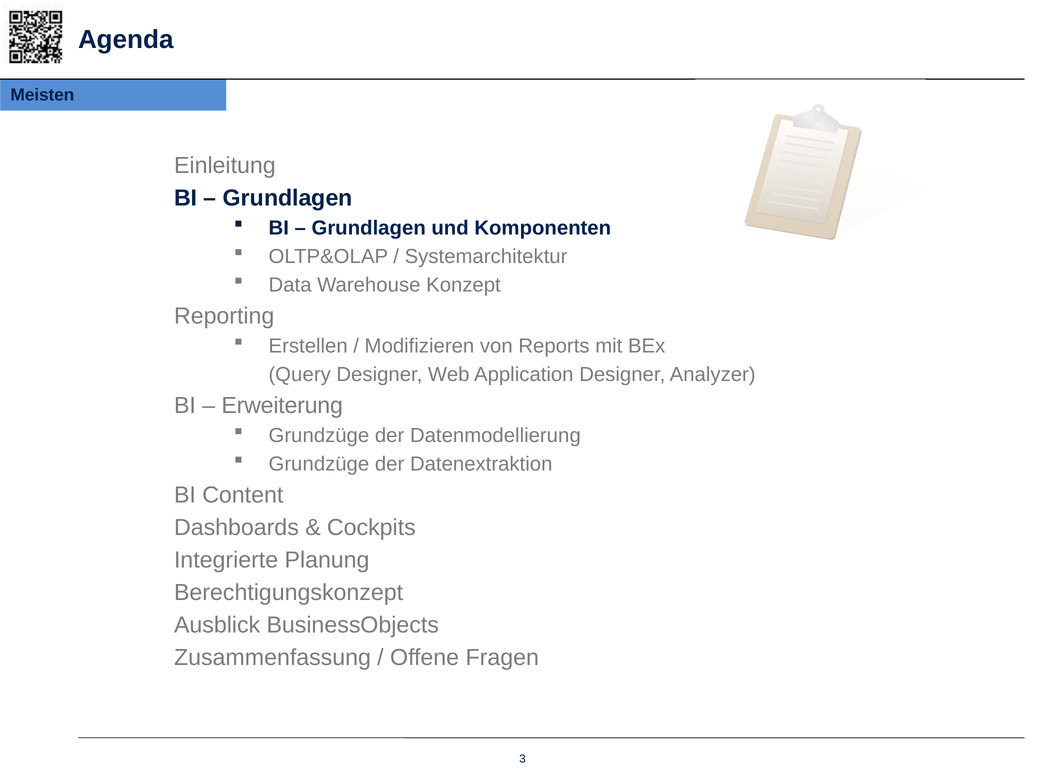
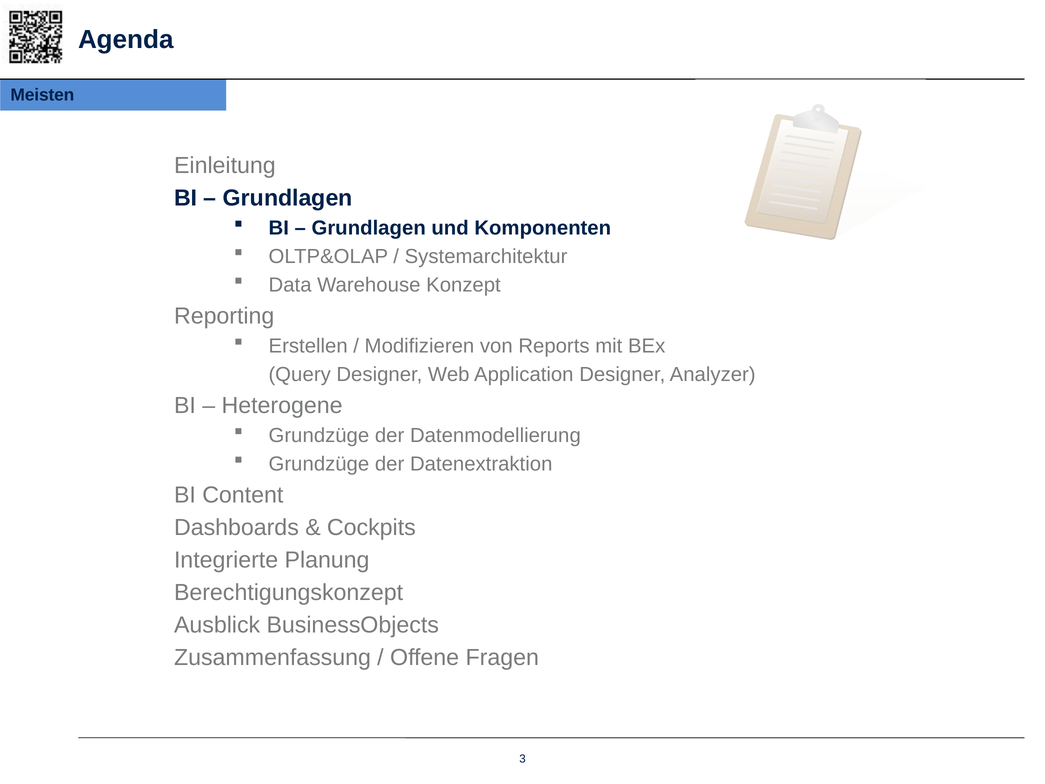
Erweiterung: Erweiterung -> Heterogene (282, 405)
